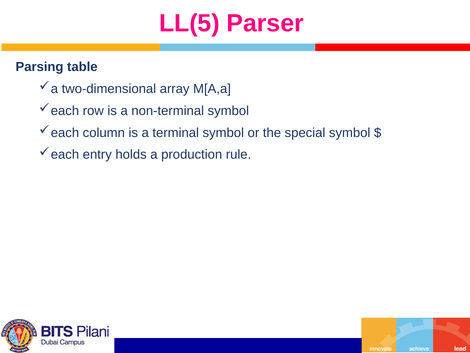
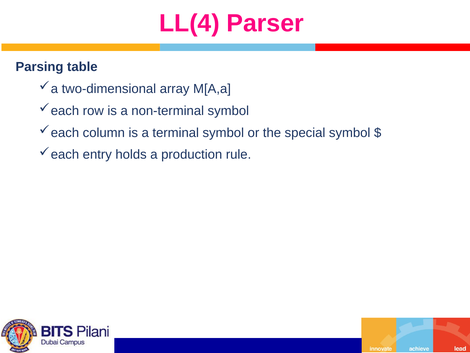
LL(5: LL(5 -> LL(4 (189, 23)
